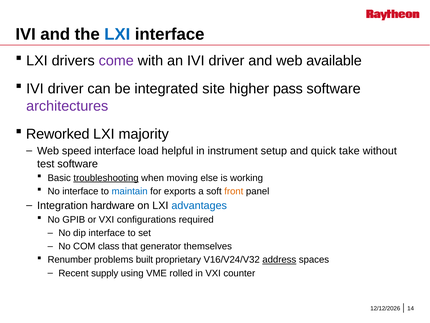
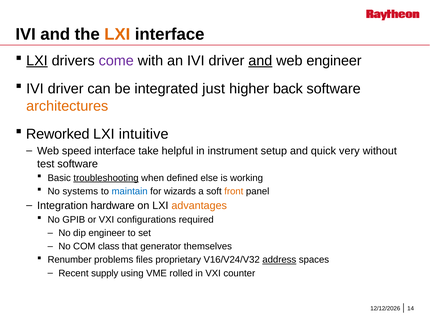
LXI colour: blue -> orange (117, 34)
LXI underline: none -> present (37, 61)
and underline: none -> present (260, 61)
web available: available -> engineer (334, 61)
site: site -> just (214, 89)
pass: pass -> back (288, 89)
architectures colour: purple -> orange (67, 106)
majority: majority -> intuitive (144, 134)
load: load -> take (149, 151)
take: take -> very (349, 151)
moving: moving -> defined (182, 178)
No interface: interface -> systems (80, 191)
exports: exports -> wizards (180, 191)
advantages colour: blue -> orange (199, 205)
dip interface: interface -> engineer (107, 233)
built: built -> files (144, 259)
